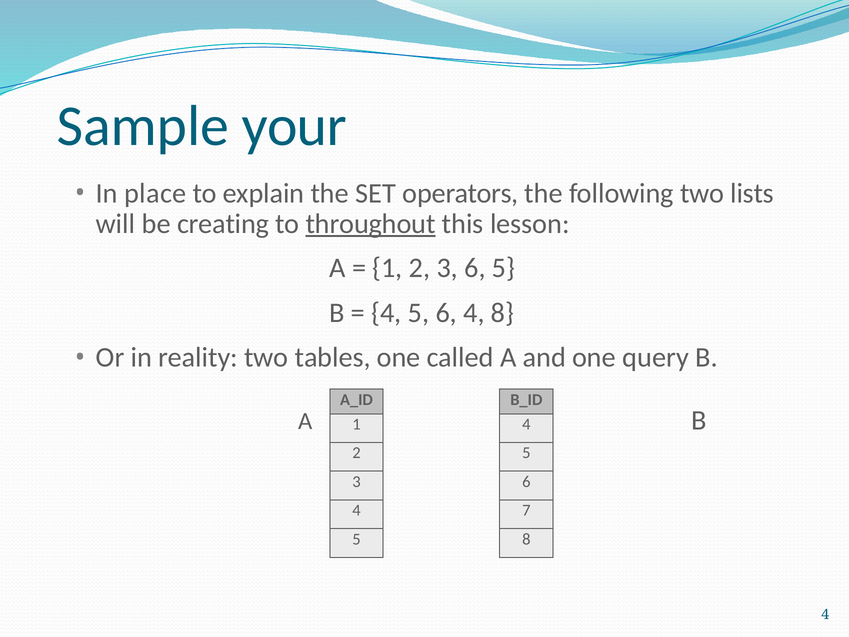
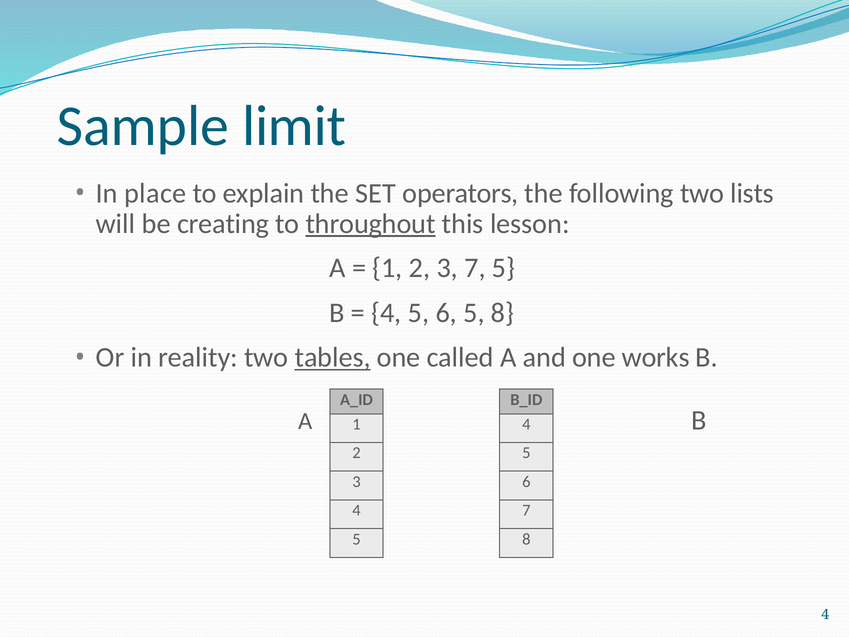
your: your -> limit (294, 126)
3 6: 6 -> 7 (475, 268)
6 4: 4 -> 5 (474, 313)
tables underline: none -> present (333, 357)
query: query -> works (656, 357)
